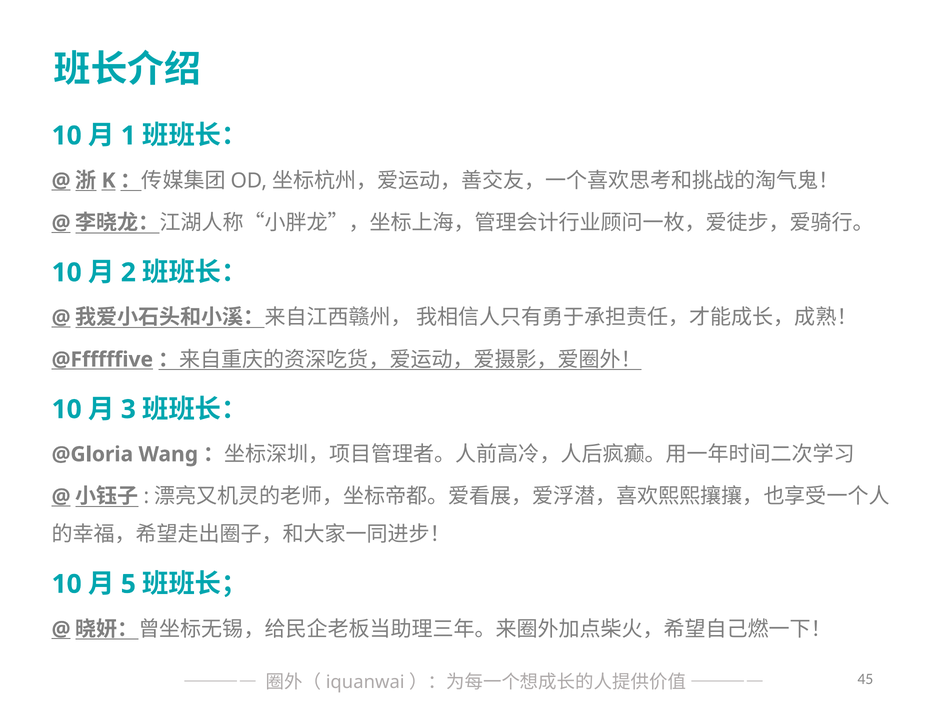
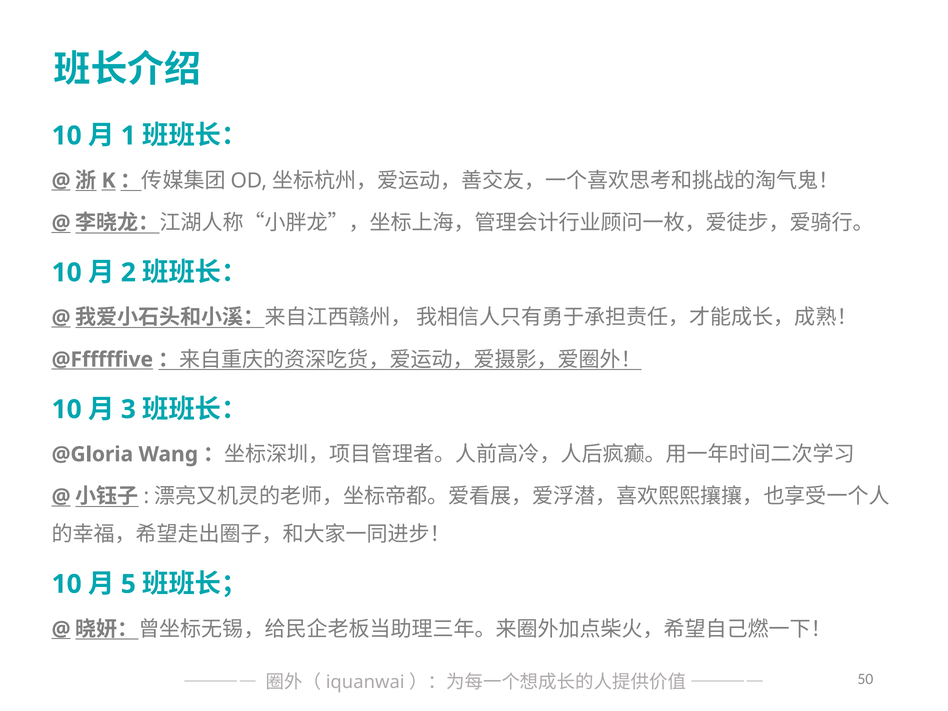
45: 45 -> 50 (865, 679)
